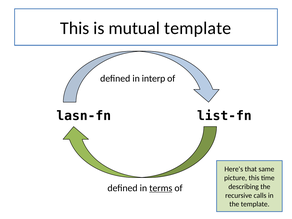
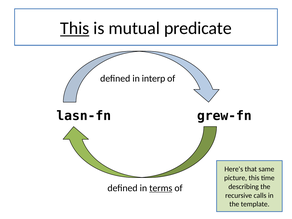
This underline: none -> present (75, 28)
mutual template: template -> predicate (198, 28)
list-fn: list-fn -> grew-fn (224, 116)
